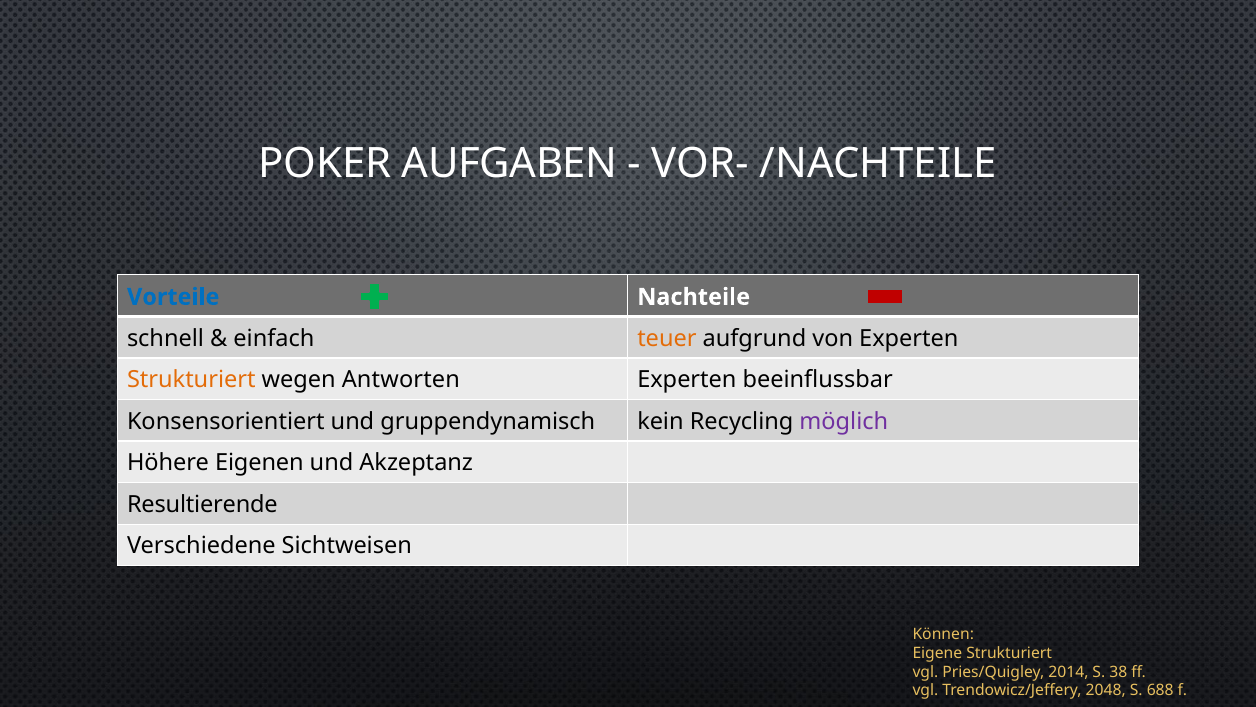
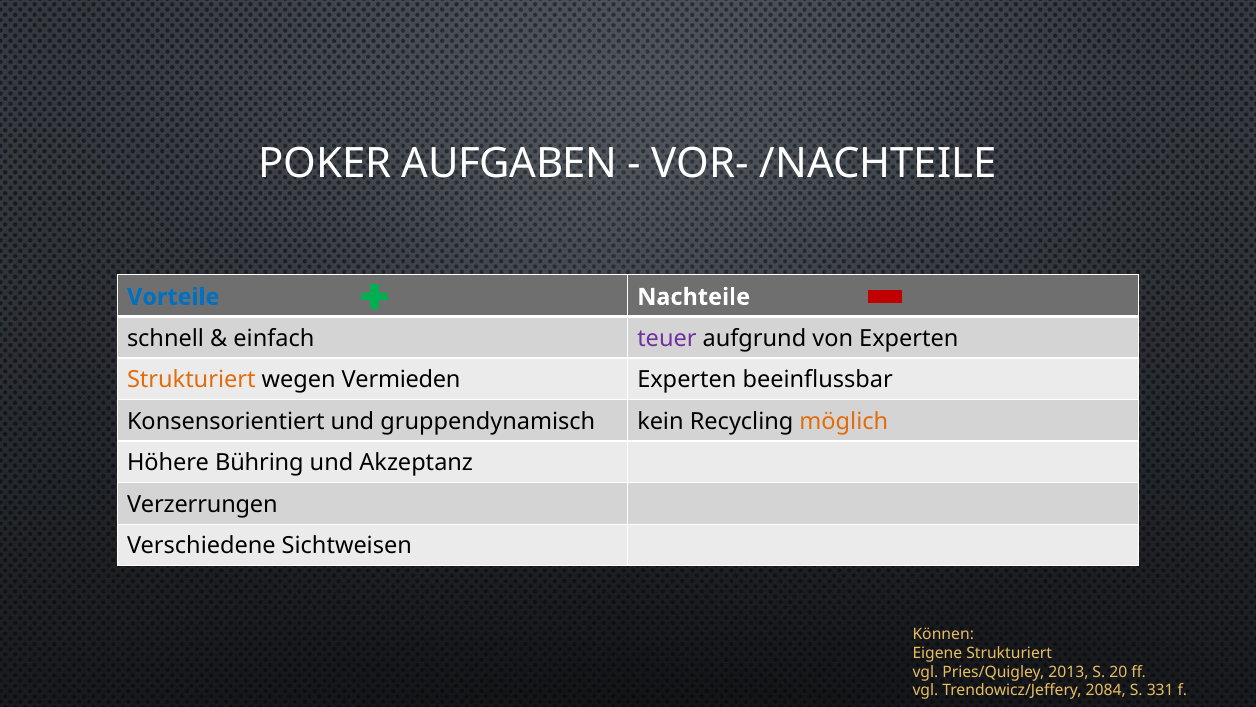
teuer colour: orange -> purple (667, 338)
Antworten: Antworten -> Vermieden (401, 380)
möglich colour: purple -> orange (844, 421)
Eigenen: Eigenen -> Bühring (259, 463)
Resultierende: Resultierende -> Verzerrungen (202, 504)
2014: 2014 -> 2013 (1068, 671)
38: 38 -> 20 (1118, 671)
2048: 2048 -> 2084 (1106, 690)
688: 688 -> 331 (1160, 690)
